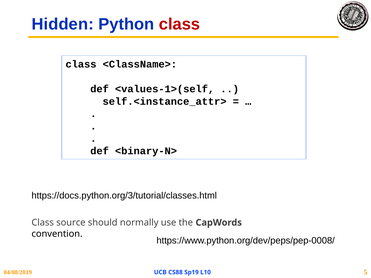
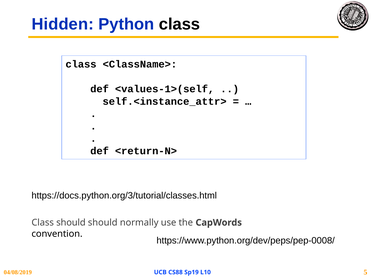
class colour: red -> black (180, 24)
<binary-N>: <binary-N> -> <return-N> (146, 151)
Class source: source -> should (71, 223)
